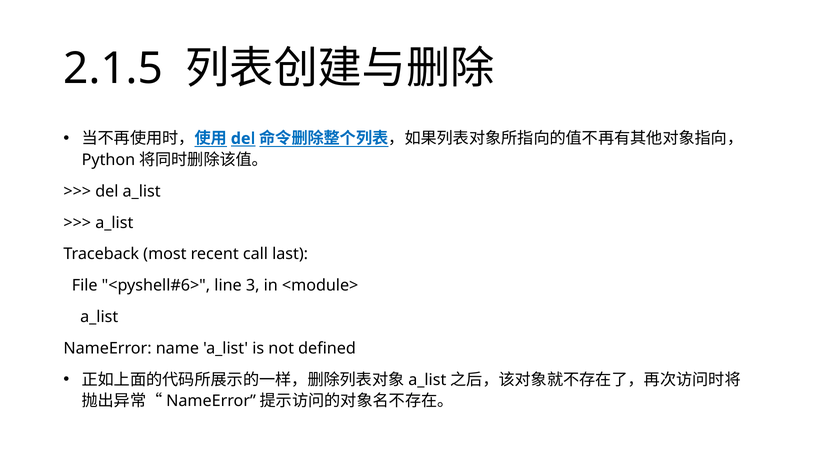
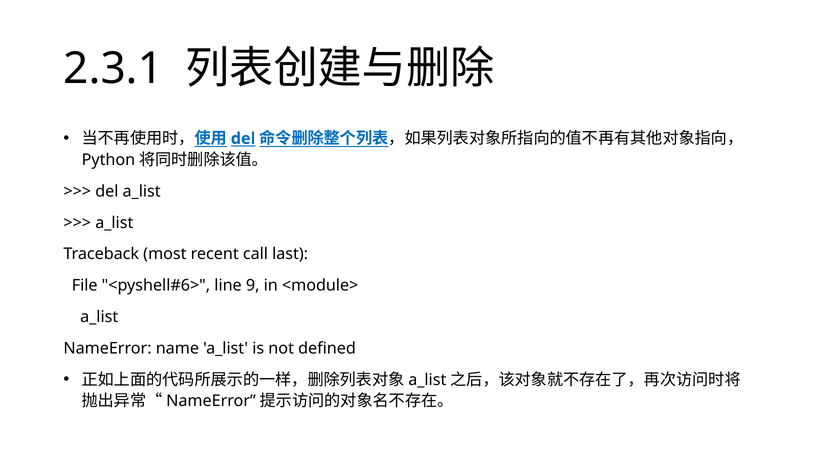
2.1.5: 2.1.5 -> 2.3.1 (113, 69)
3: 3 -> 9 (253, 286)
